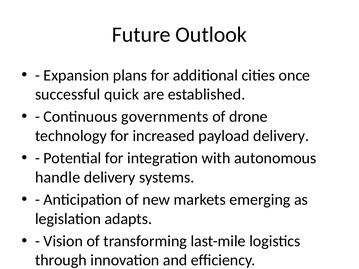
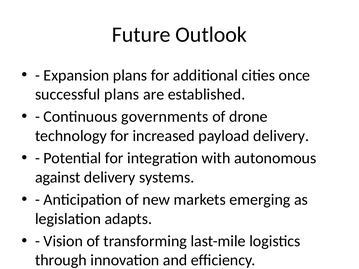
successful quick: quick -> plans (122, 94)
handle: handle -> against (58, 177)
